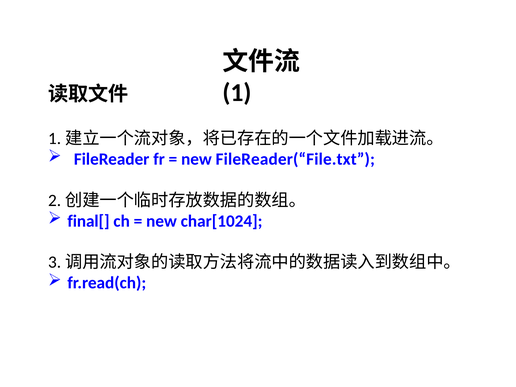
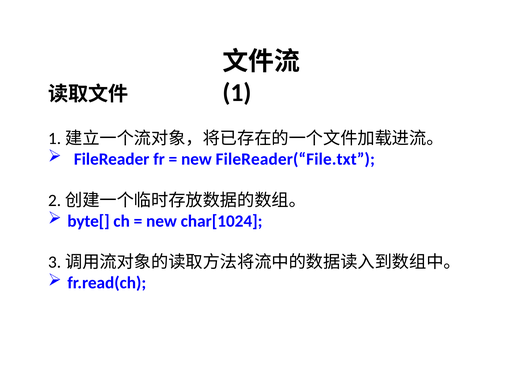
final[: final[ -> byte[ (89, 221)
